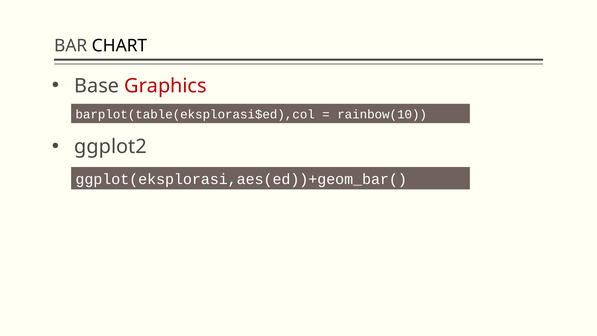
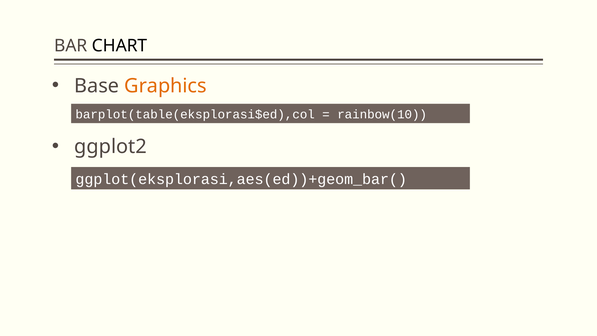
Graphics colour: red -> orange (165, 86)
